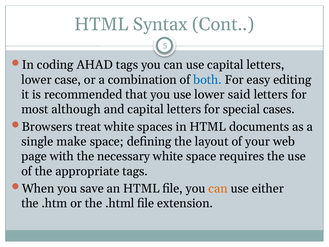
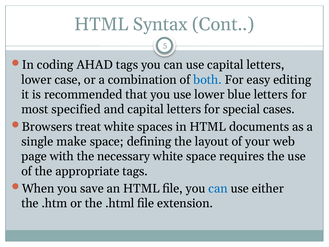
said: said -> blue (239, 94)
although: although -> specified (76, 109)
can colour: orange -> blue (218, 188)
